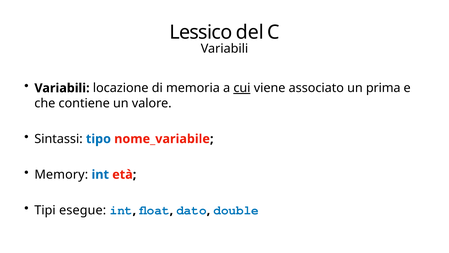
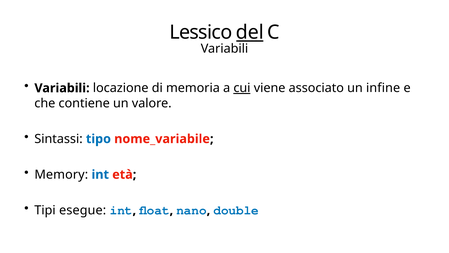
del underline: none -> present (250, 32)
prima: prima -> infine (383, 88)
dato: dato -> nano (192, 210)
